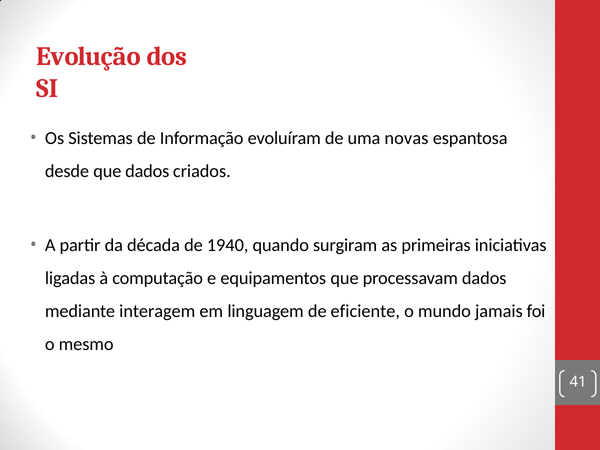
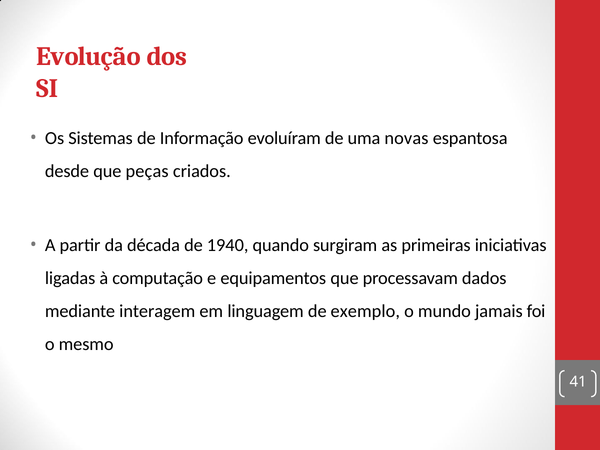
que dados: dados -> peças (147, 171)
eficiente: eficiente -> exemplo (365, 311)
